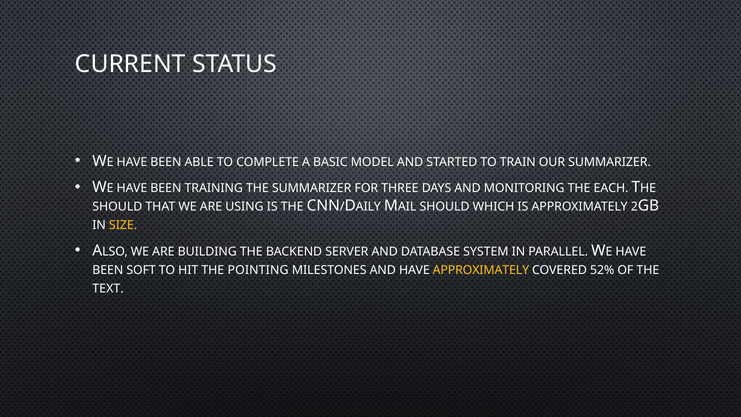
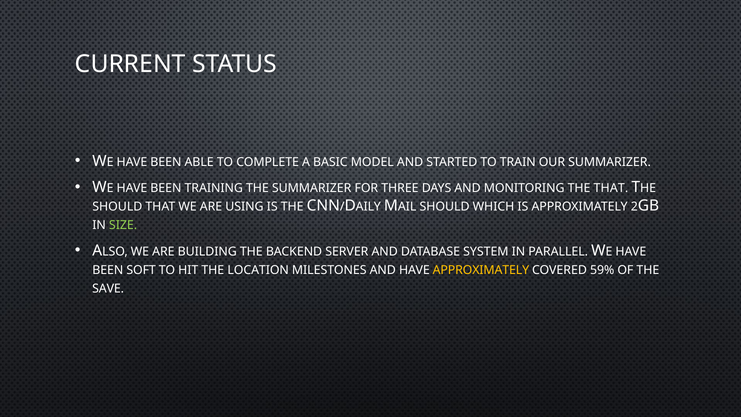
THE EACH: EACH -> THAT (611, 188)
SIZE colour: yellow -> light green (123, 225)
POINTING: POINTING -> LOCATION (258, 270)
52%: 52% -> 59% (602, 270)
TEXT: TEXT -> SAVE (108, 289)
